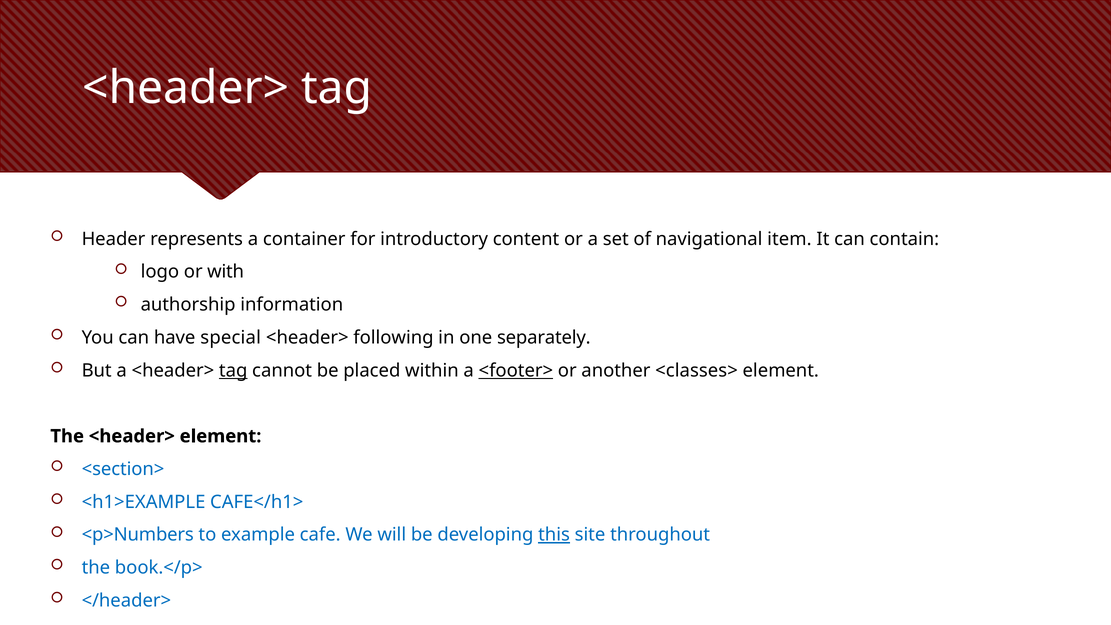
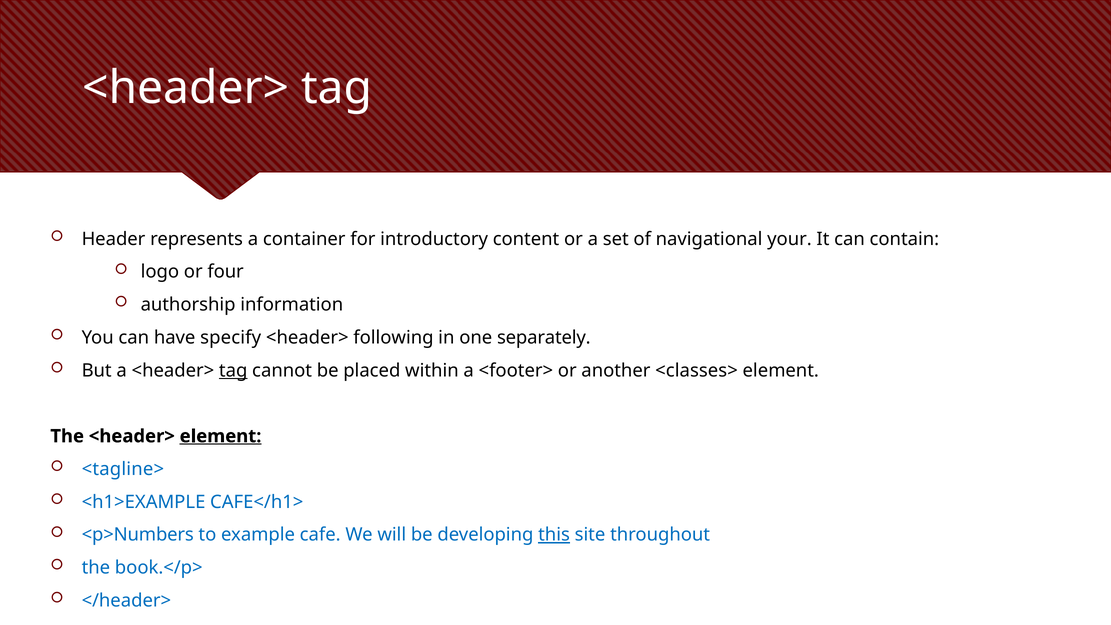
item: item -> your (789, 239)
with: with -> four (226, 272)
special: special -> specify (231, 338)
<footer> underline: present -> none (516, 370)
element underline: none -> present (221, 436)
<section>: <section> -> <tagline> (123, 469)
